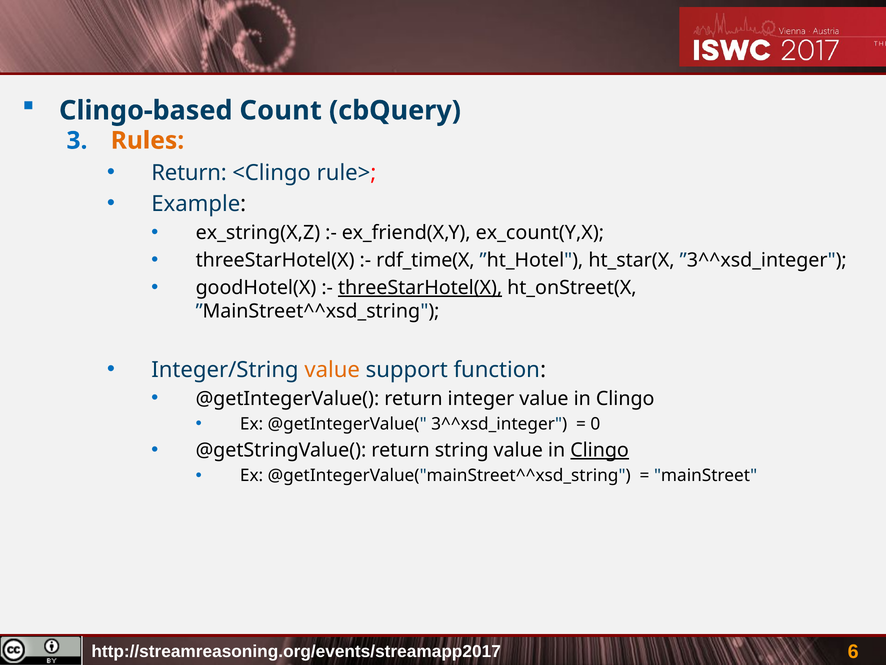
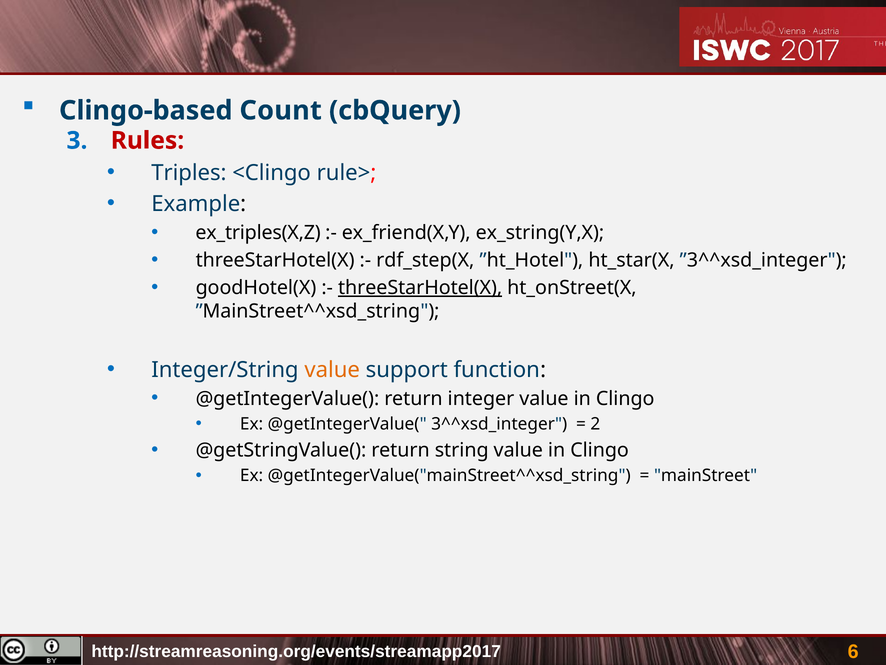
Rules colour: orange -> red (147, 140)
Return: Return -> Triples (189, 173)
ex_string(X,Z: ex_string(X,Z -> ex_triples(X,Z (258, 232)
ex_count(Y,X: ex_count(Y,X -> ex_string(Y,X (540, 232)
rdf_time(X: rdf_time(X -> rdf_step(X (425, 260)
0: 0 -> 2 (595, 424)
Clingo underline: present -> none (600, 450)
